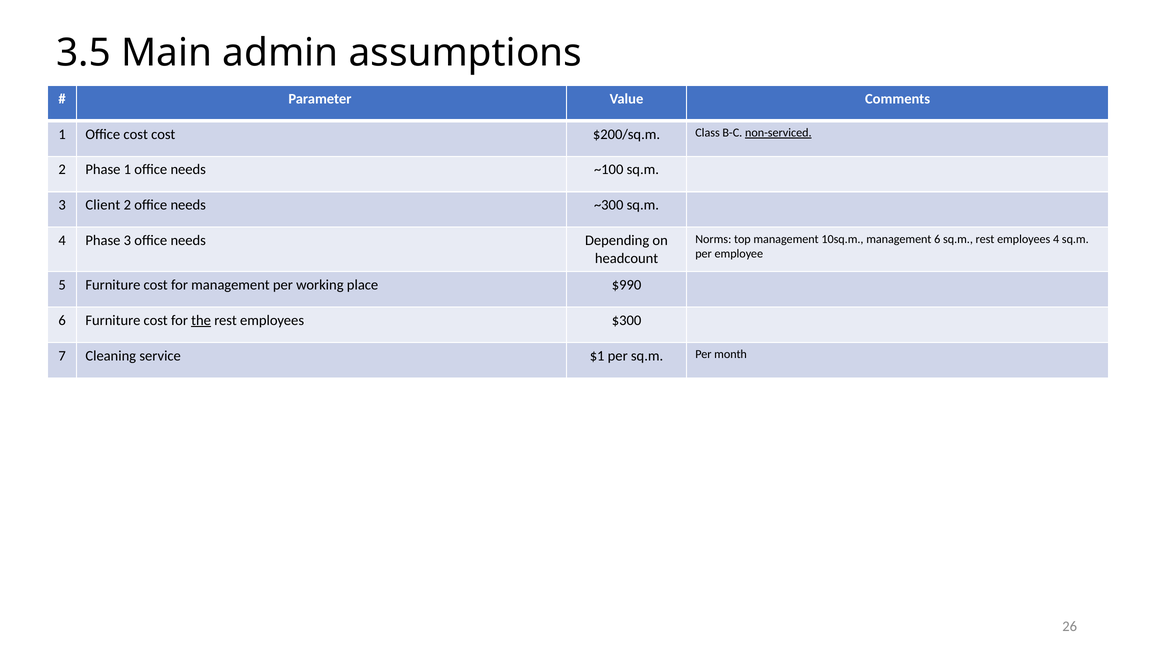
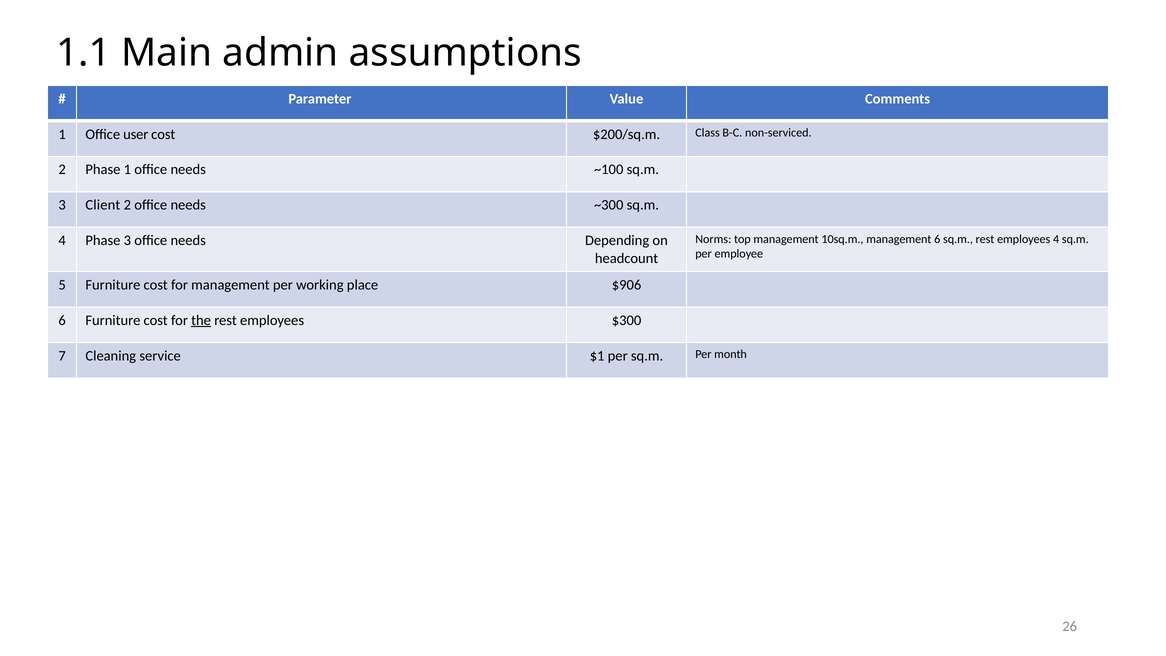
3.5: 3.5 -> 1.1 (84, 53)
Office cost: cost -> user (136, 134)
non-serviced underline: present -> none (778, 133)
$990: $990 -> $906 (627, 285)
